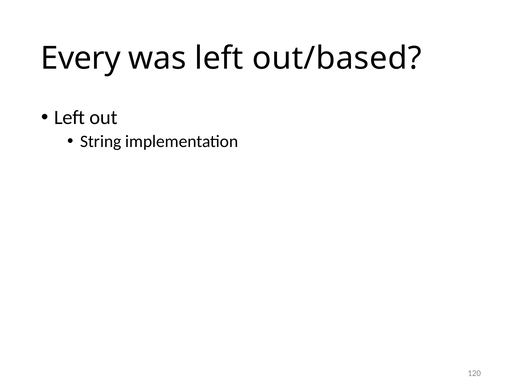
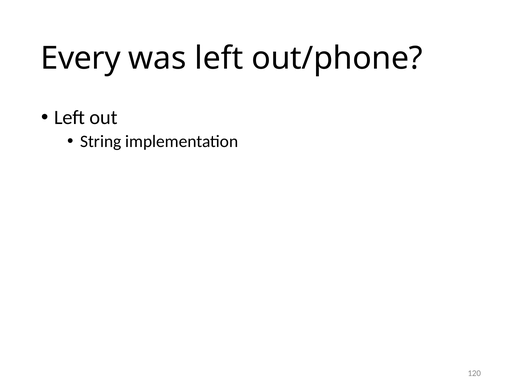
out/based: out/based -> out/phone (337, 58)
